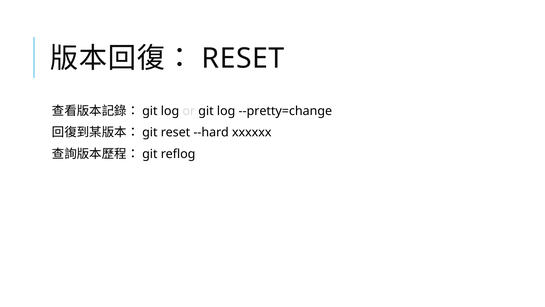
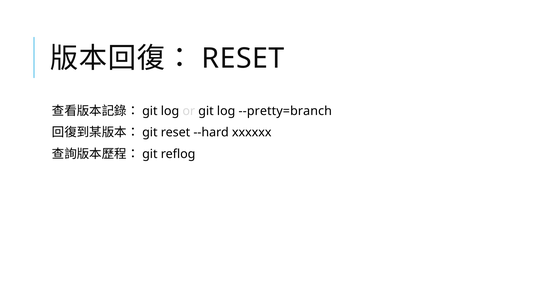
--pretty=change: --pretty=change -> --pretty=branch (285, 111)
